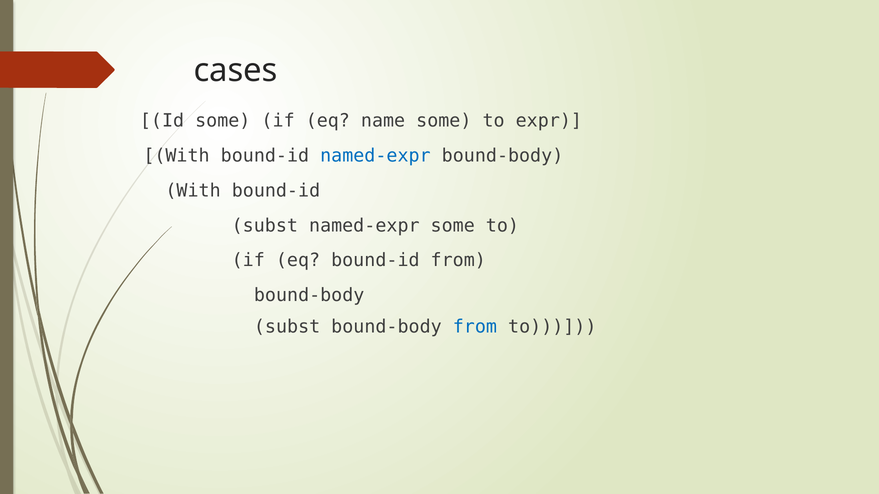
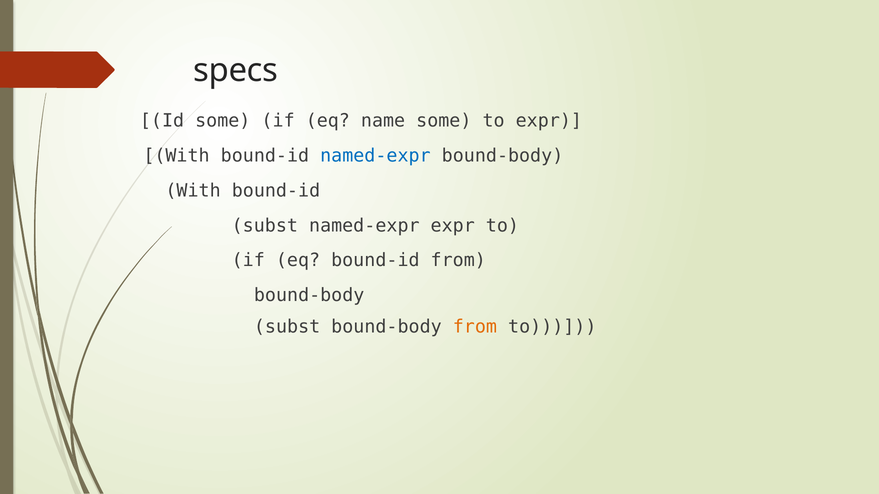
cases: cases -> specs (236, 70)
named-expr some: some -> expr (453, 226)
from colour: blue -> orange (475, 327)
